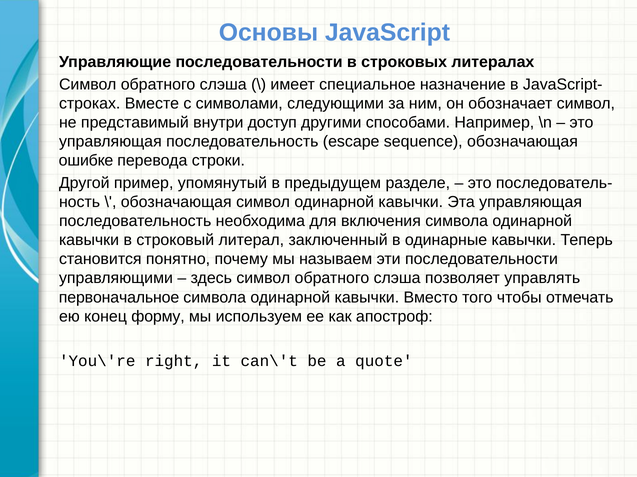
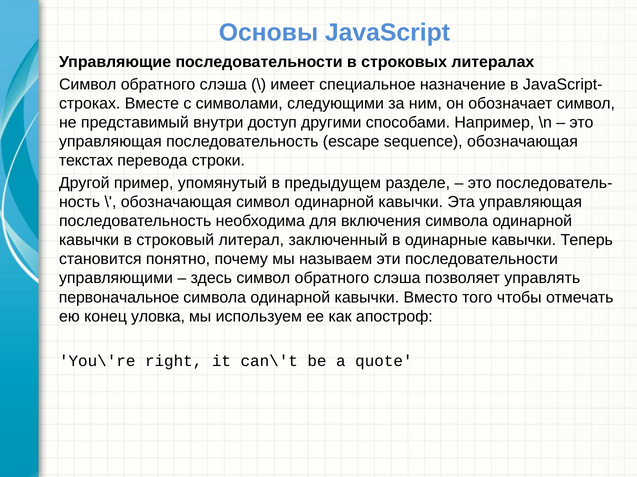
ошибке: ошибке -> текстах (86, 161)
форму: форму -> уловка (158, 317)
